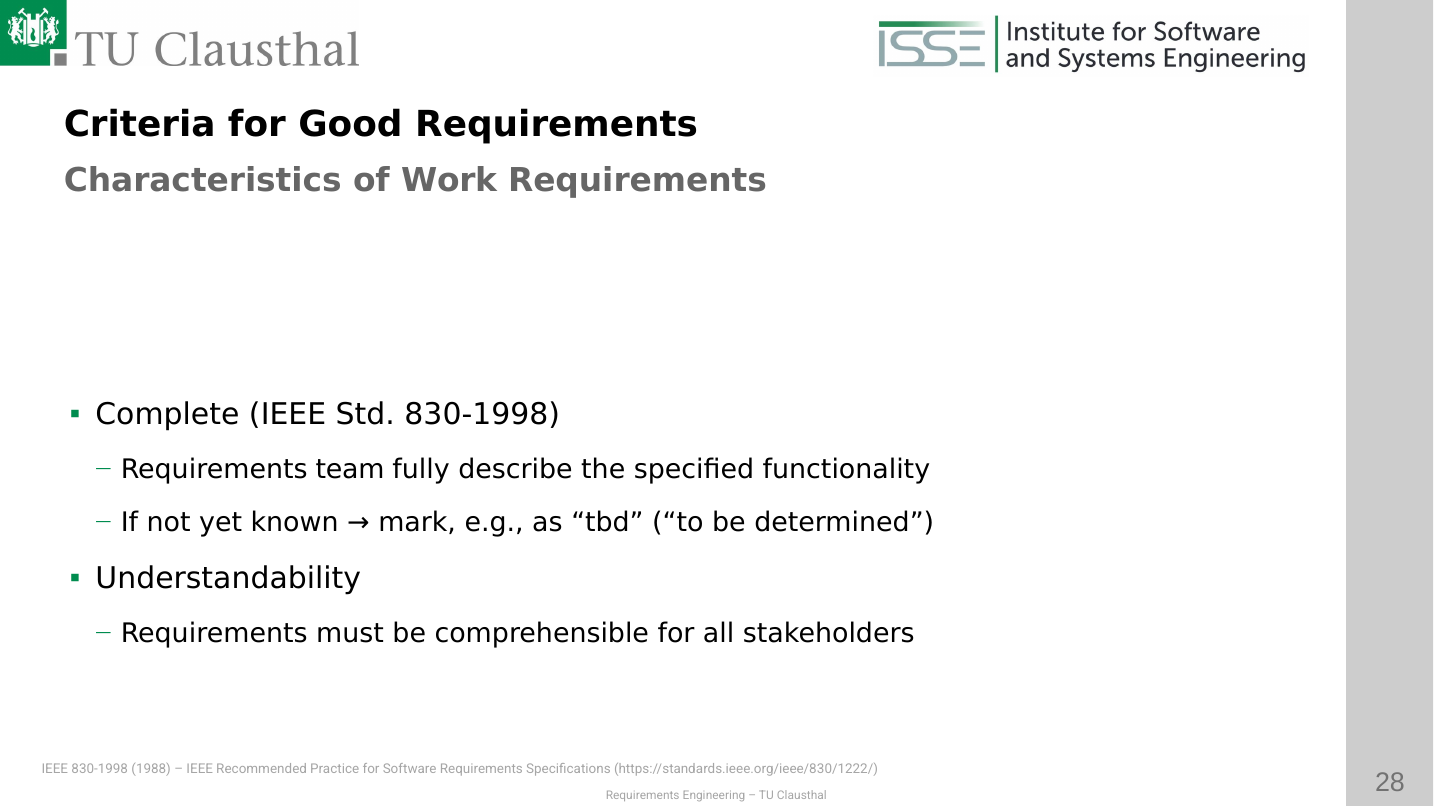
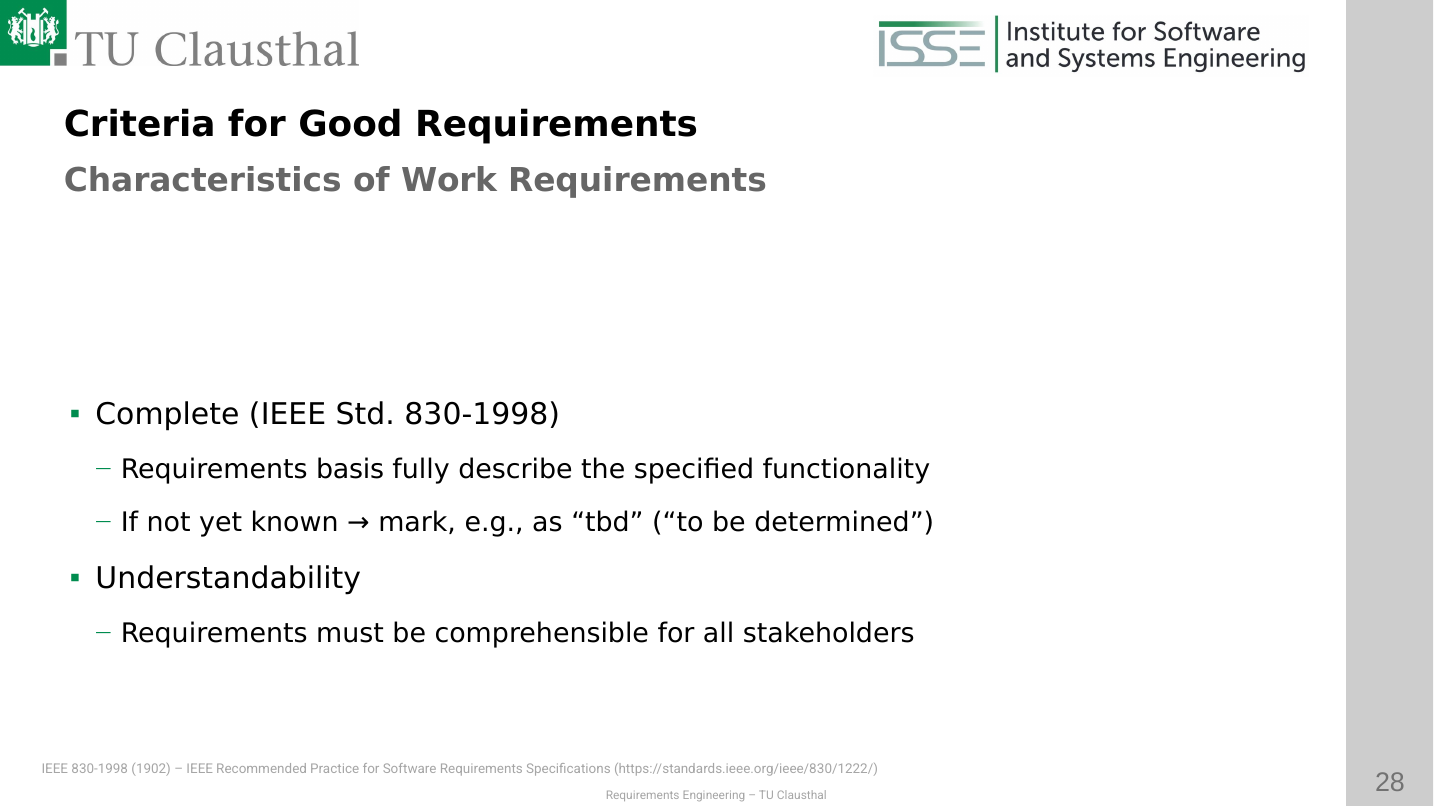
team: team -> basis (350, 469)
1988: 1988 -> 1902 (151, 768)
